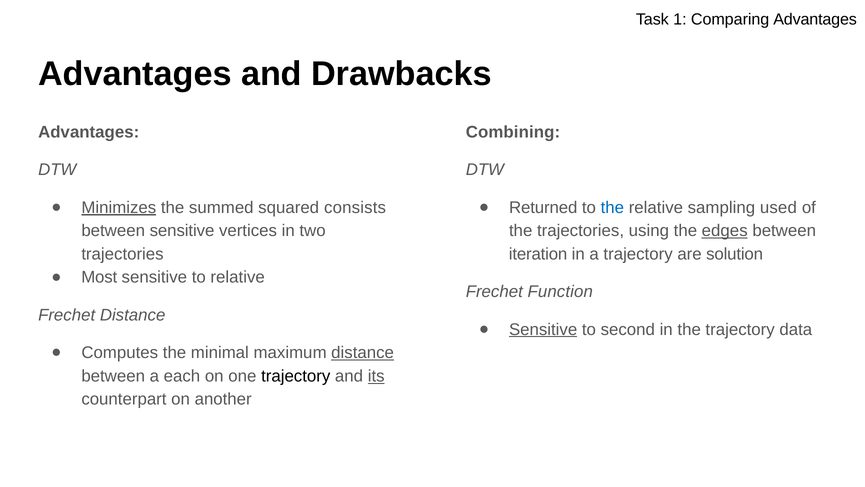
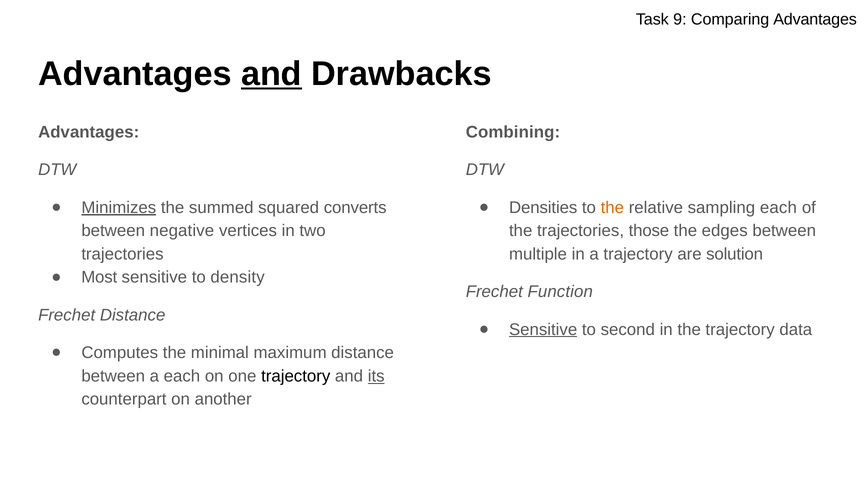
1: 1 -> 9 (680, 19)
and underline: none -> present (271, 74)
consists: consists -> converts (355, 207)
Returned: Returned -> Densities (543, 207)
the colour: blue -> orange (612, 207)
sampling used: used -> each (778, 207)
between sensitive: sensitive -> negative (182, 231)
using: using -> those (649, 231)
edges underline: present -> none (725, 231)
iteration: iteration -> multiple (538, 254)
to relative: relative -> density (238, 277)
distance underline: present -> none (363, 352)
